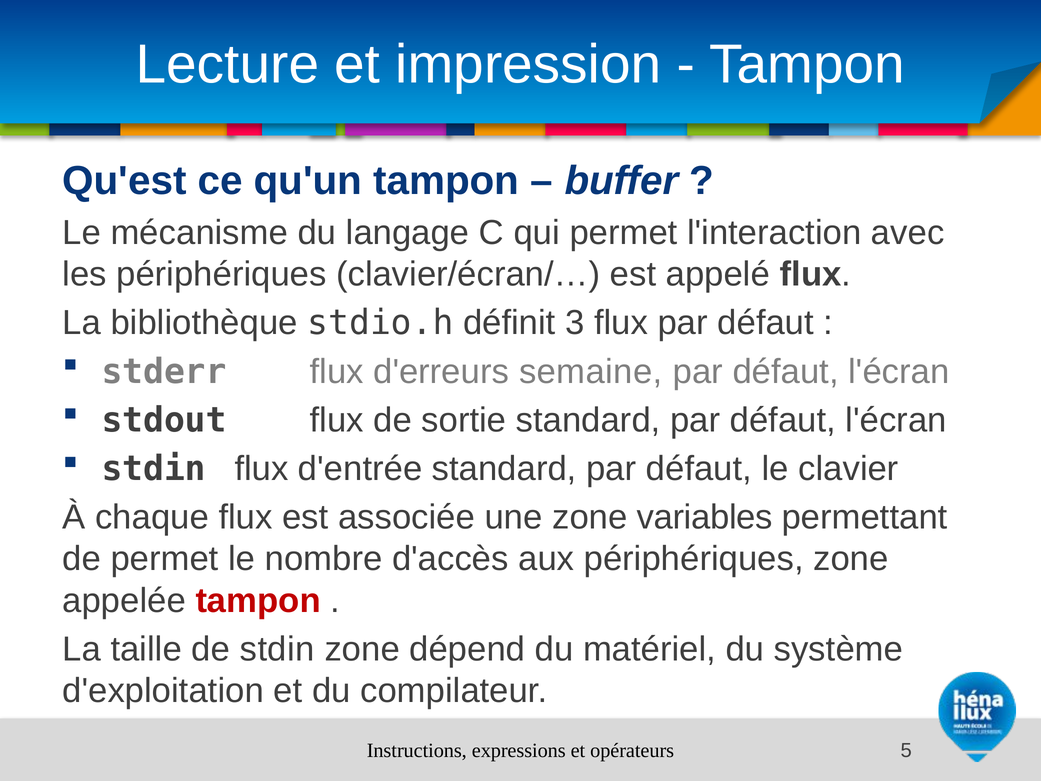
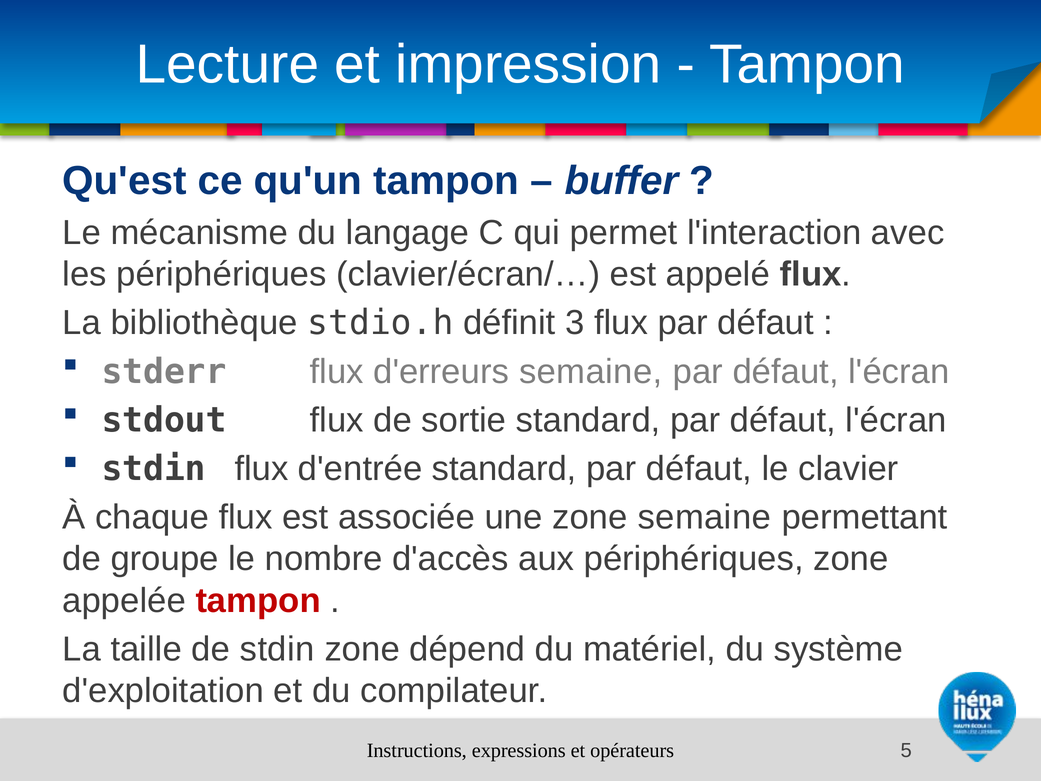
zone variables: variables -> semaine (704, 517)
de permet: permet -> groupe (165, 559)
